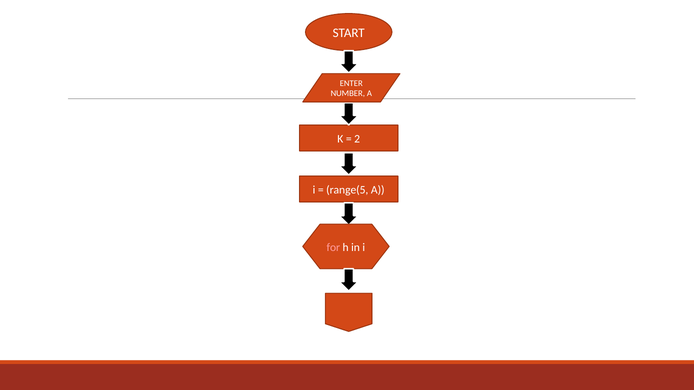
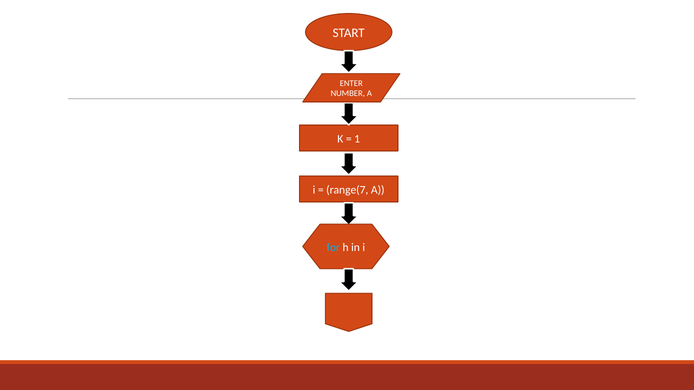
2: 2 -> 1 (357, 139)
range(5: range(5 -> range(7 (347, 190)
for colour: pink -> light blue (333, 247)
